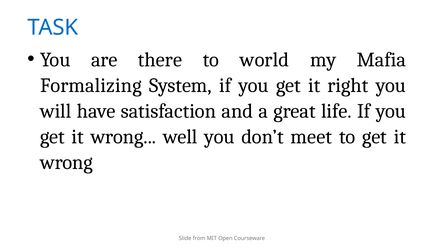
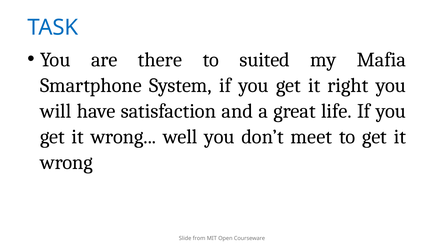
world: world -> suited (265, 60)
Formalizing: Formalizing -> Smartphone (91, 85)
